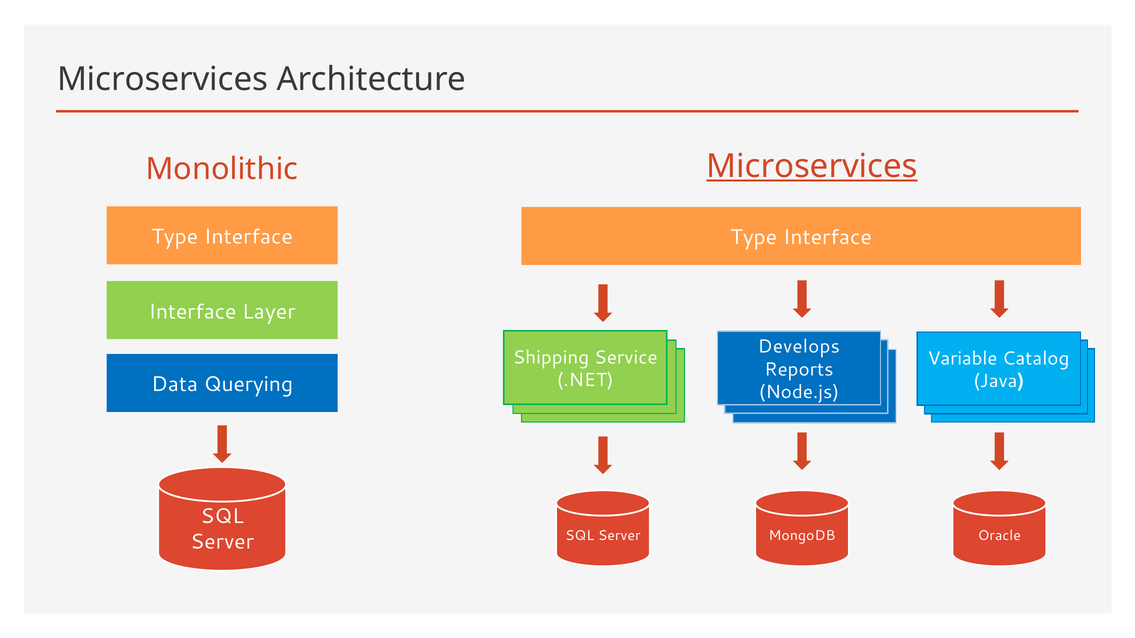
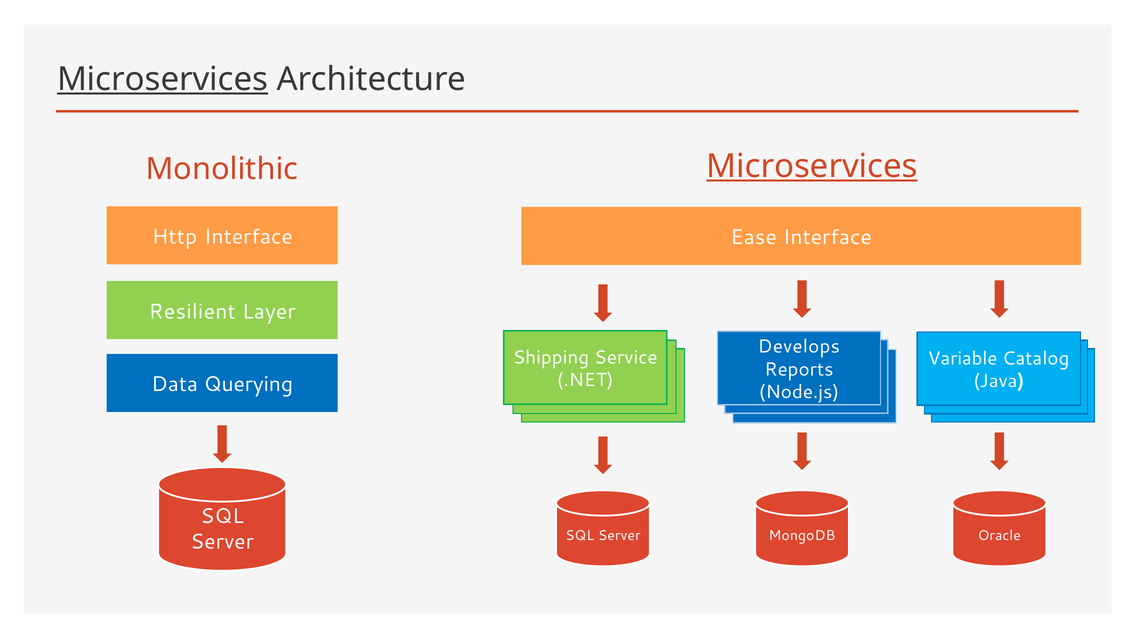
Microservices underline: none -> present (163, 79)
Type: Type -> Http (175, 237)
Type: Type -> Ease (754, 238)
Interface: Interface -> Resilient (192, 312)
